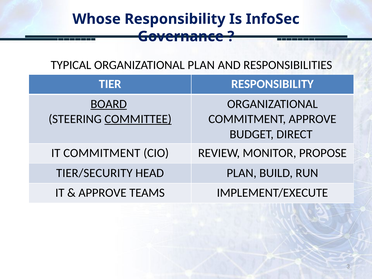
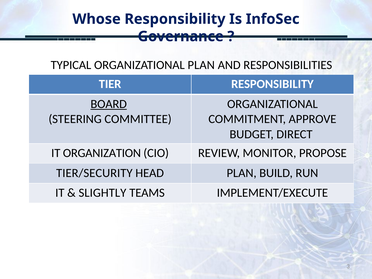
COMMITTEE underline: present -> none (138, 119)
IT COMMITMENT: COMMITMENT -> ORGANIZATION (102, 153)
APPROVE: APPROVE -> SLIGHTLY (102, 193)
